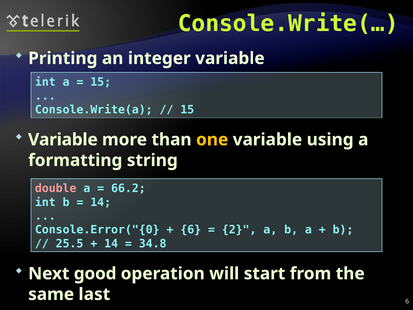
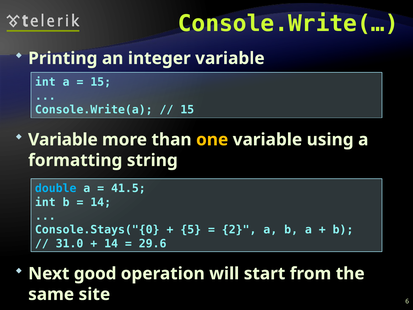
double colour: pink -> light blue (56, 188)
66.2: 66.2 -> 41.5 (128, 188)
Console.Error("{0: Console.Error("{0 -> Console.Stays("{0 (97, 230)
6: 6 -> 5 (191, 230)
25.5: 25.5 -> 31.0 (70, 243)
34.8: 34.8 -> 29.6 (153, 243)
last: last -> site (94, 294)
